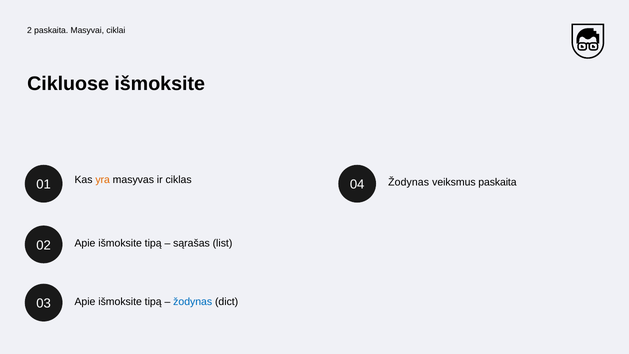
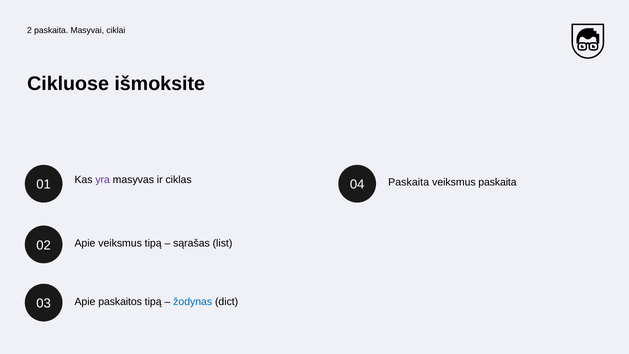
yra colour: orange -> purple (103, 180)
Žodynas: Žodynas -> Paskaita (409, 182)
išmoksite: išmoksite -> veiksmus (120, 243)
išmoksite: išmoksite -> paskaitos (120, 302)
